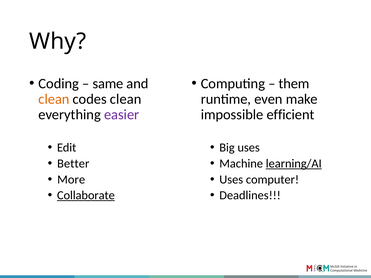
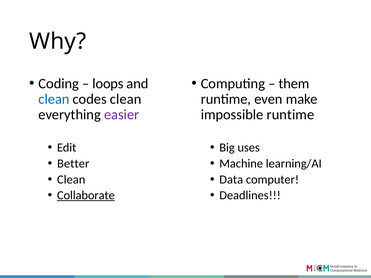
same: same -> loops (108, 84)
clean colour: orange -> blue (54, 99)
impossible efficient: efficient -> runtime (290, 115)
learning/AI underline: present -> none (294, 164)
More: More -> Clean (71, 180)
Uses: Uses -> Data (231, 180)
